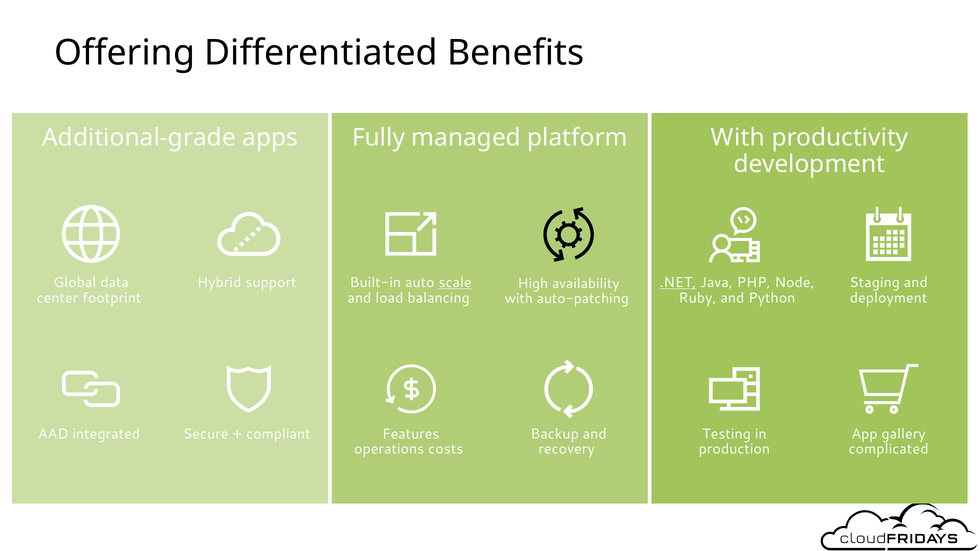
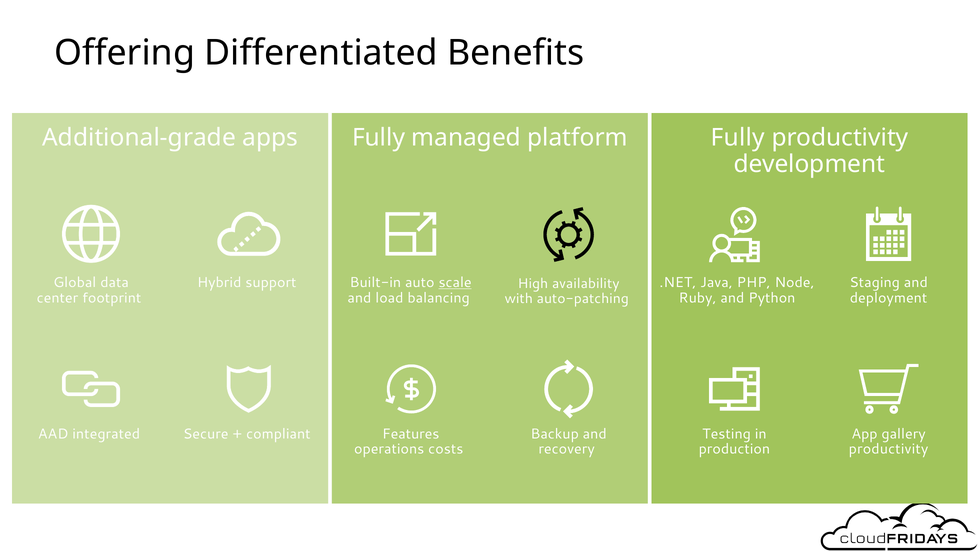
platform With: With -> Fully (738, 138)
.NET underline: present -> none (678, 283)
complicated: complicated -> productivity (889, 449)
